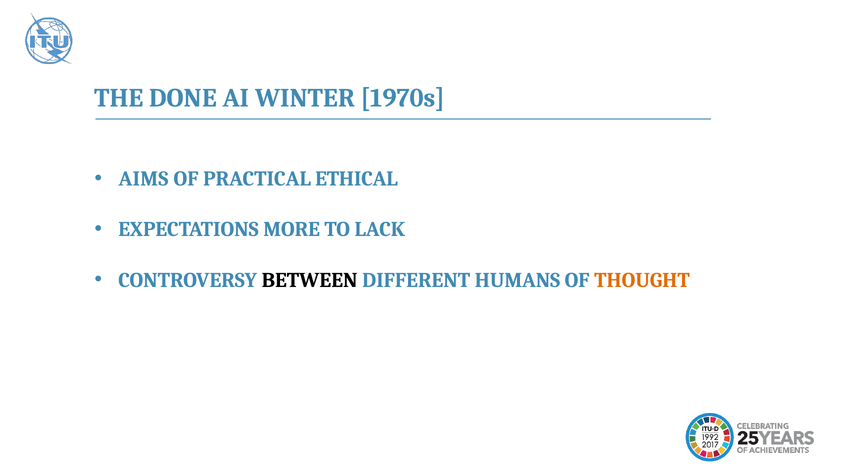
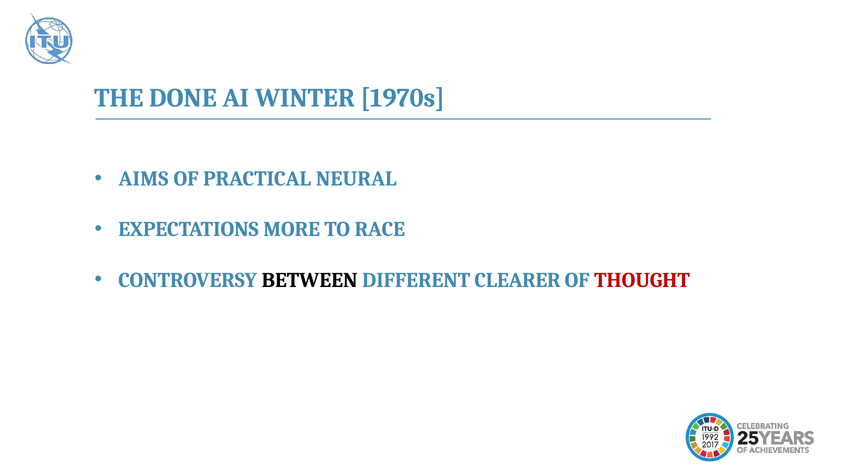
ETHICAL: ETHICAL -> NEURAL (356, 179)
LACK: LACK -> RACE (380, 229)
HUMANS: HUMANS -> CLEARER (518, 280)
THOUGHT colour: orange -> red (642, 280)
